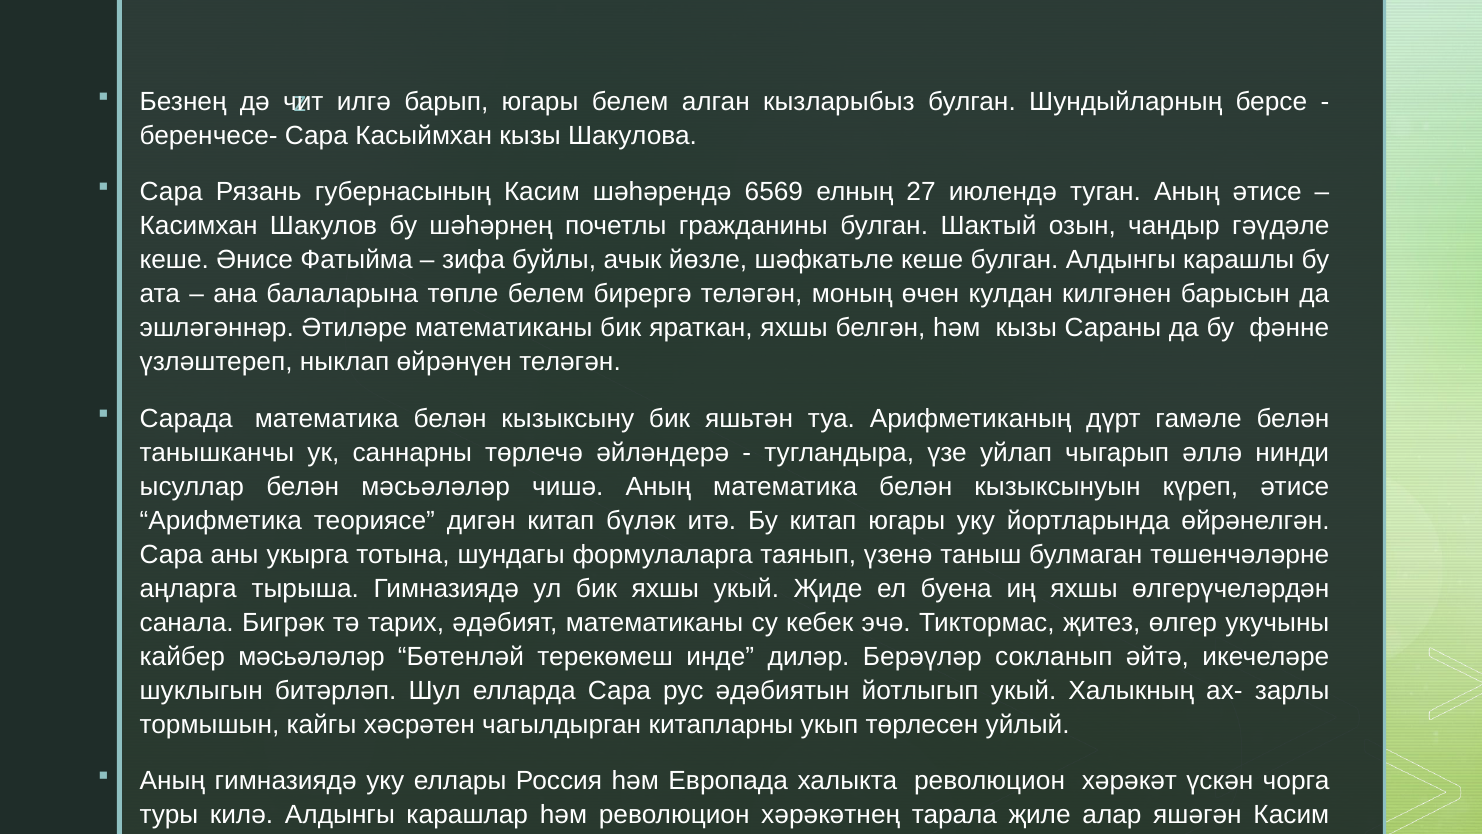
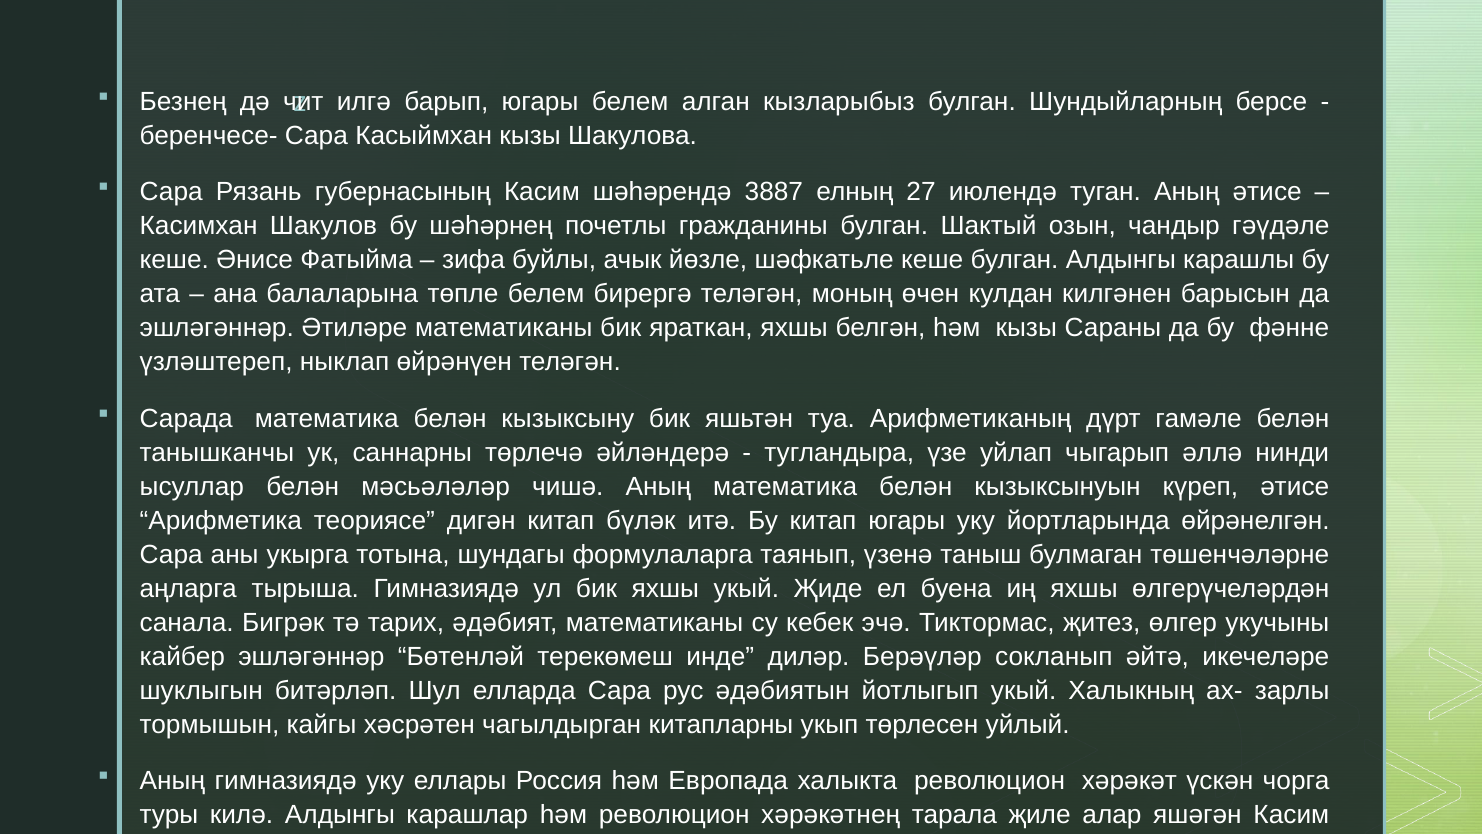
6569: 6569 -> 3887 (774, 192)
кайбер мәсьәләләр: мәсьәләләр -> эшләгәннәр (311, 656)
